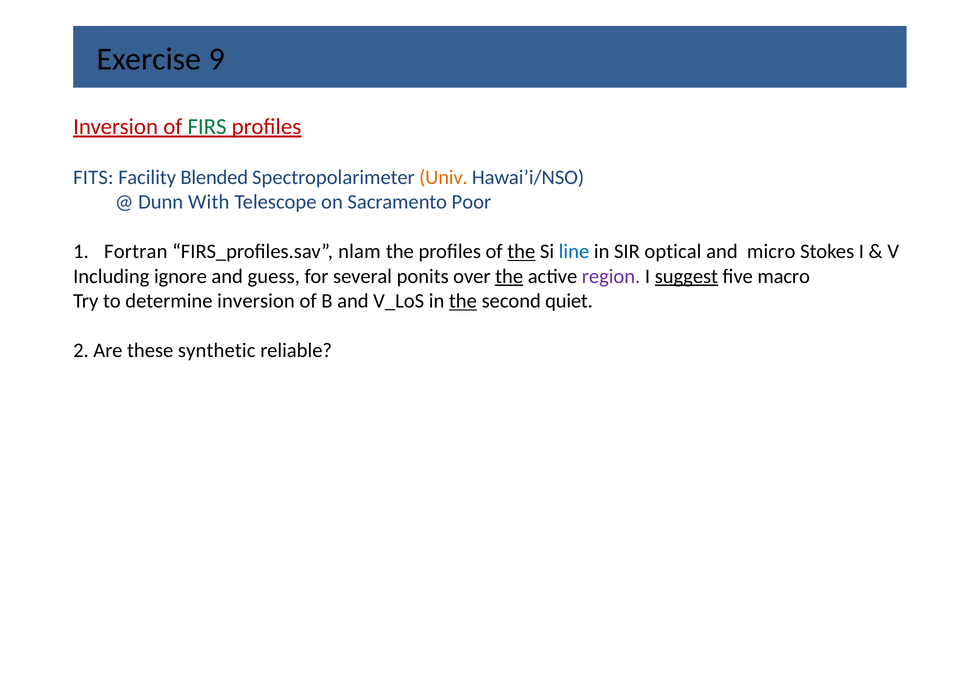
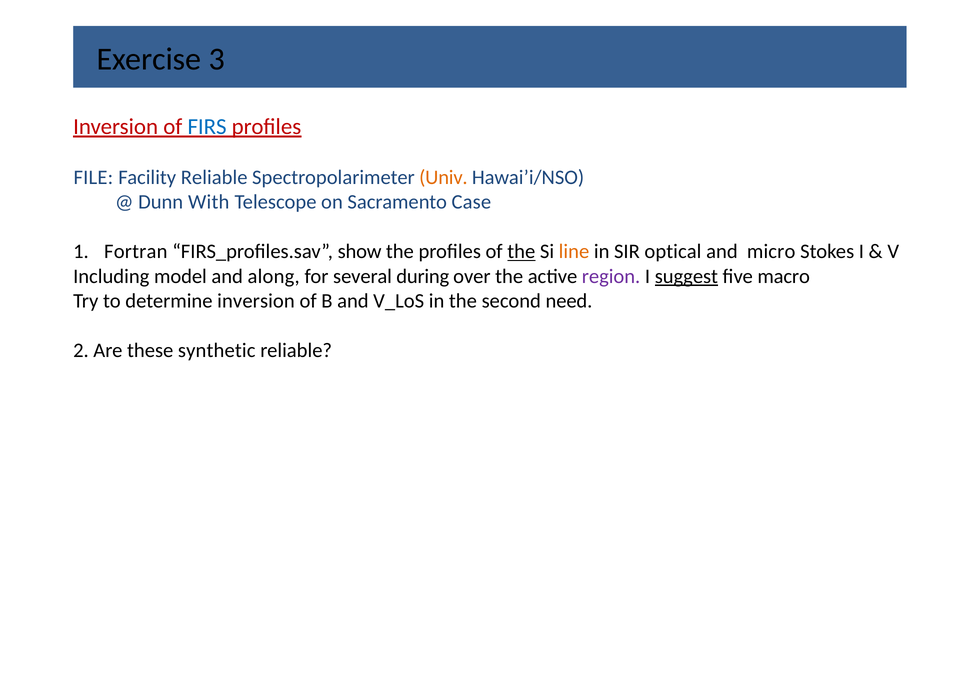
9: 9 -> 3 (217, 59)
FIRS colour: green -> blue (207, 127)
FITS: FITS -> FILE (93, 178)
Facility Blended: Blended -> Reliable (214, 178)
Poor: Poor -> Case (471, 202)
nlam: nlam -> show (360, 252)
line colour: blue -> orange (574, 252)
ignore: ignore -> model (180, 276)
guess: guess -> along (274, 276)
ponits: ponits -> during (423, 276)
the underline: present -> none (509, 276)
the underline: present -> none (463, 301)
quiet: quiet -> need (569, 301)
